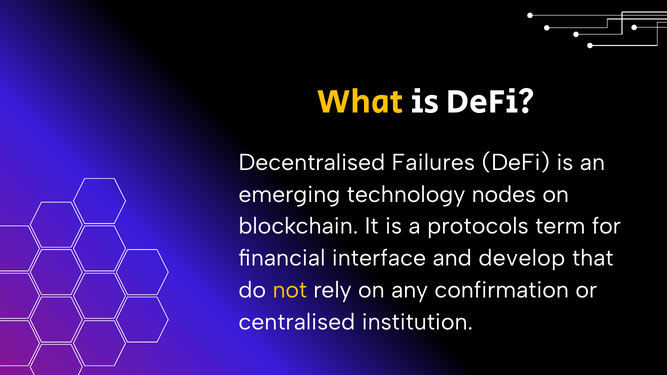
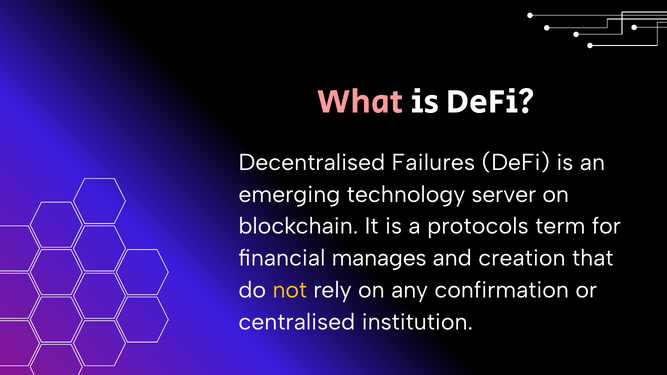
What colour: yellow -> pink (360, 102)
nodes: nodes -> server (504, 195)
interface: interface -> manages (379, 258)
develop: develop -> creation (522, 258)
